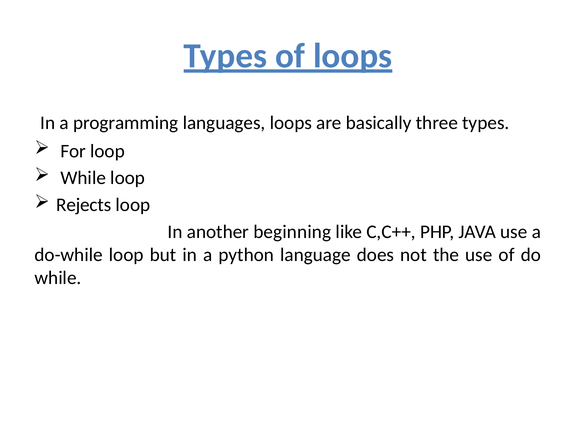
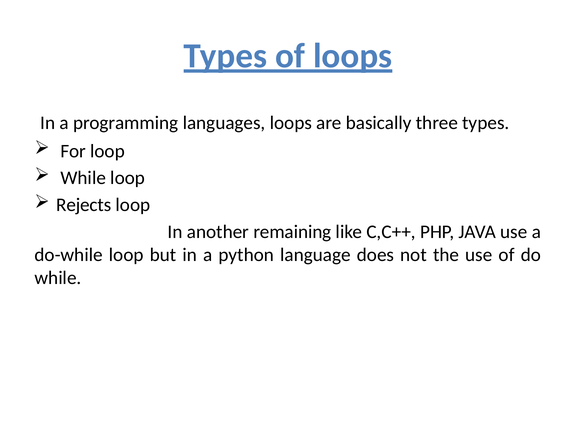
beginning: beginning -> remaining (292, 232)
